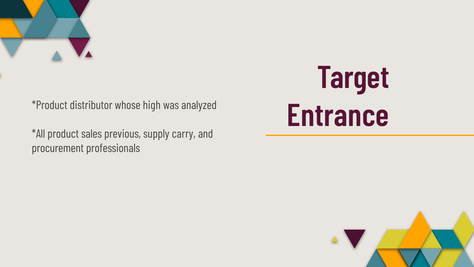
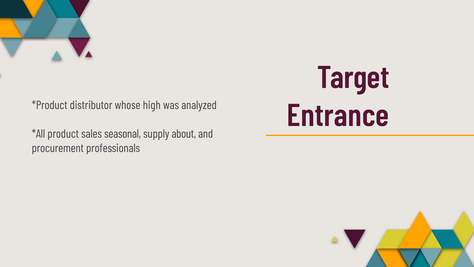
previous: previous -> seasonal (123, 134)
carry: carry -> about (184, 134)
